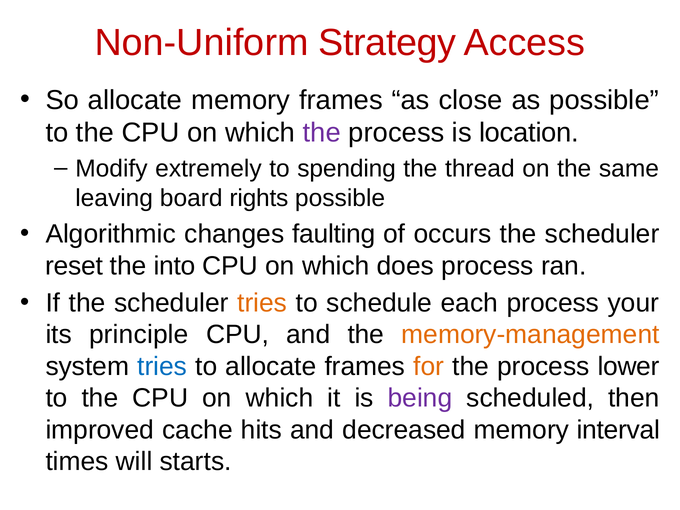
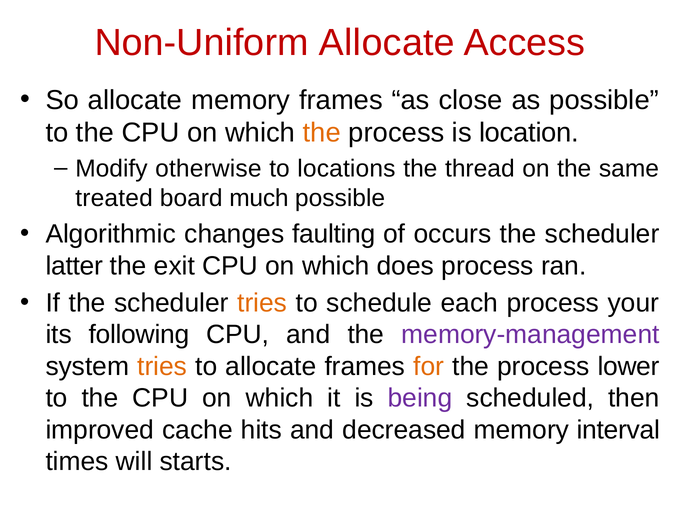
Non-Uniform Strategy: Strategy -> Allocate (387, 43)
the colour: purple -> orange (322, 133)
extremely: extremely -> otherwise (208, 169)
spending: spending -> locations (346, 169)
leaving: leaving -> treated (114, 198)
rights: rights -> much (259, 198)
reset: reset -> latter (74, 266)
into: into -> exit (174, 266)
principle: principle -> following (139, 335)
memory-management colour: orange -> purple (530, 335)
tries colour: blue -> orange (162, 367)
